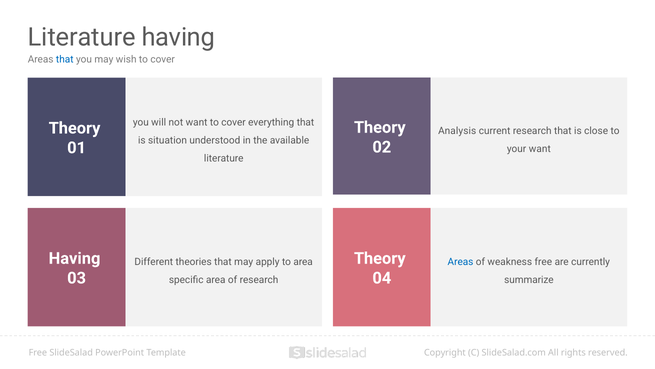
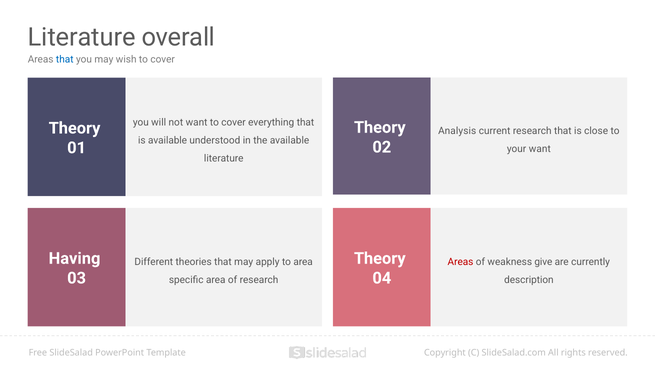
having: having -> overall (178, 37)
is situation: situation -> available (168, 140)
Areas colour: blue -> red (460, 261)
weakness free: free -> give (543, 261)
summarize: summarize -> description (529, 279)
